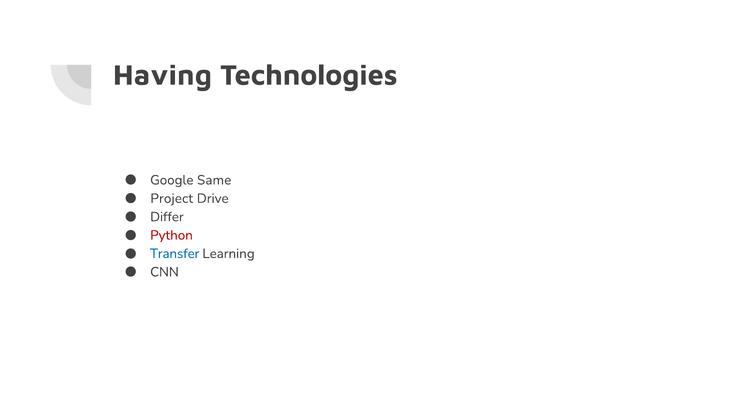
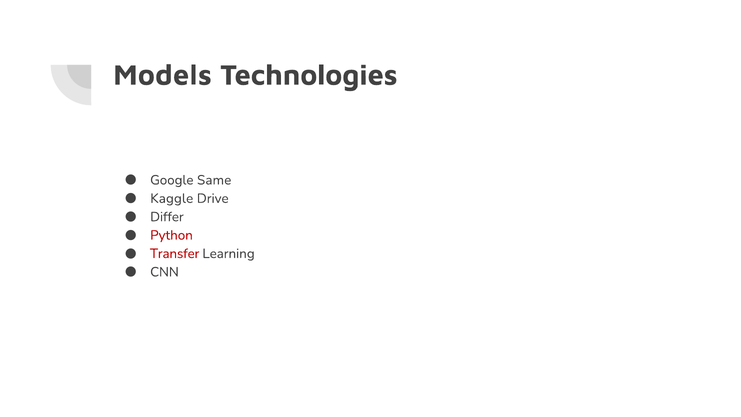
Having: Having -> Models (162, 75)
Project: Project -> Kaggle (172, 198)
Transfer colour: blue -> red (175, 254)
